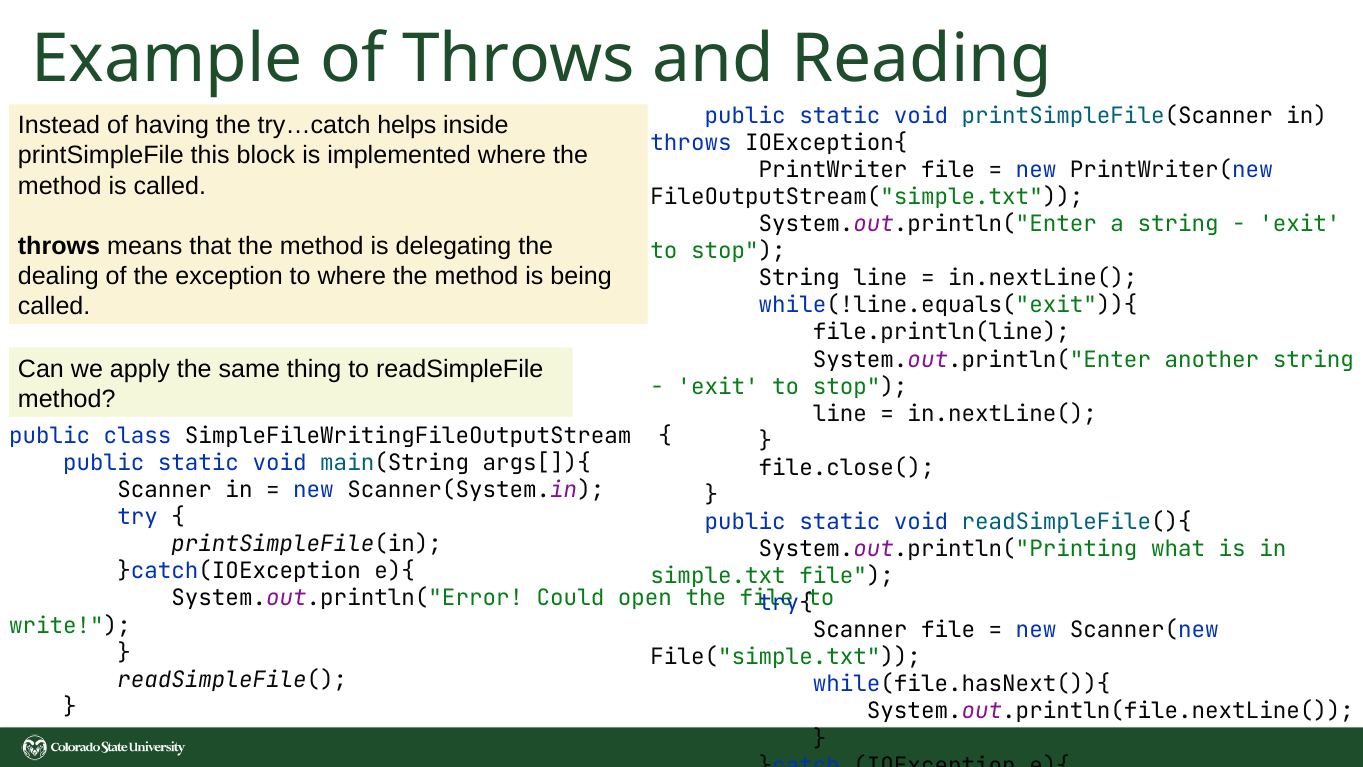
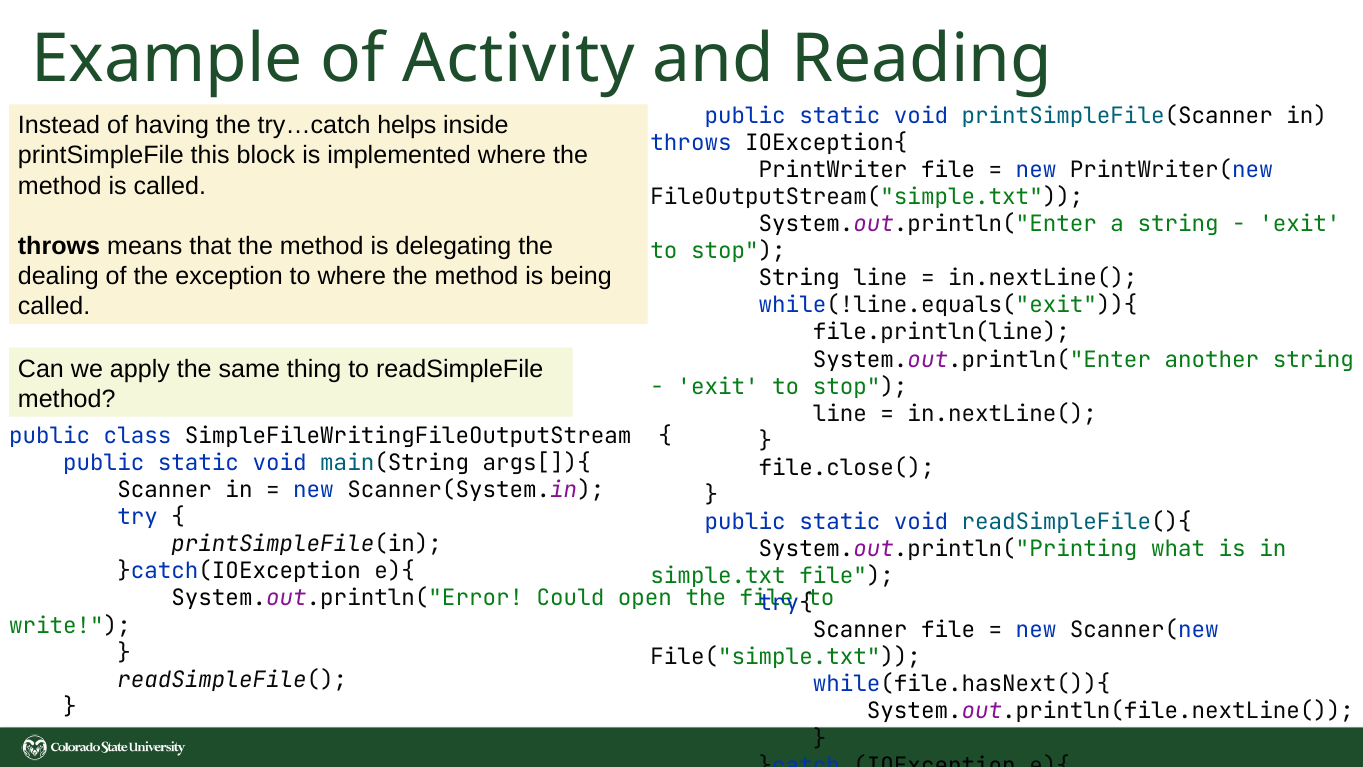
of Throws: Throws -> Activity (518, 59)
